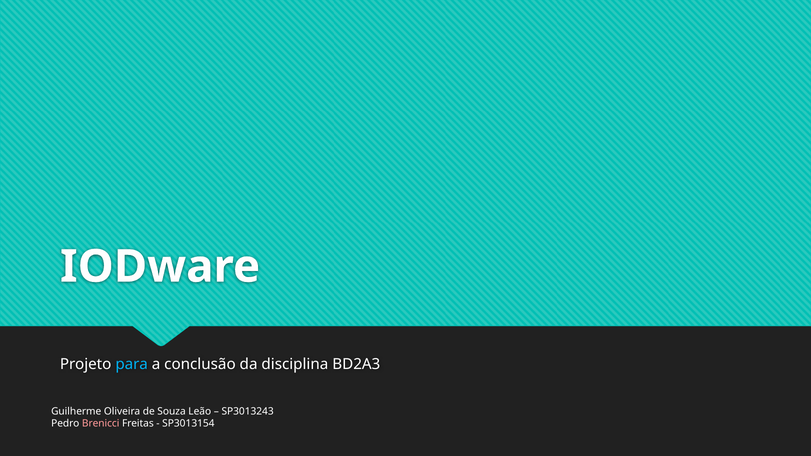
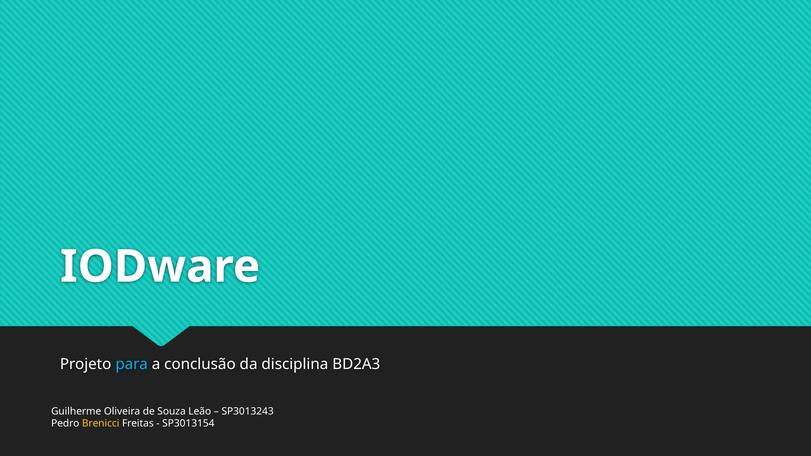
Brenicci colour: pink -> yellow (101, 424)
